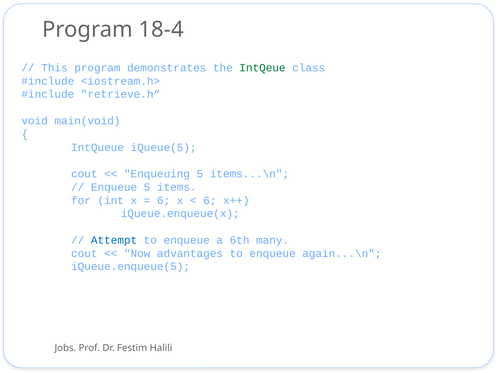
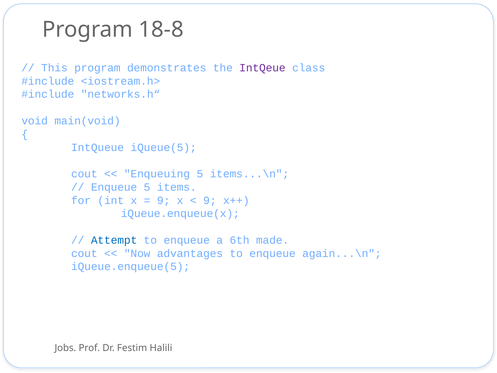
18-4: 18-4 -> 18-8 (161, 30)
IntQeue colour: green -> purple (262, 68)
retrieve.h“: retrieve.h“ -> networks.h“ (121, 94)
6: 6 -> 9 (164, 200)
6: 6 -> 9 (210, 200)
many: many -> made (273, 240)
